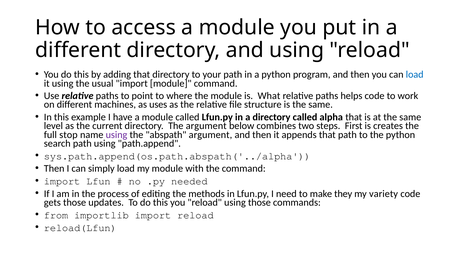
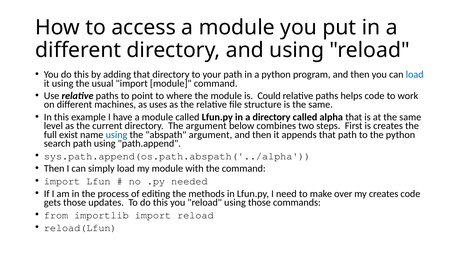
What: What -> Could (269, 96)
stop: stop -> exist (69, 135)
using colour: purple -> blue (117, 135)
they: they -> over (343, 194)
my variety: variety -> creates (384, 194)
